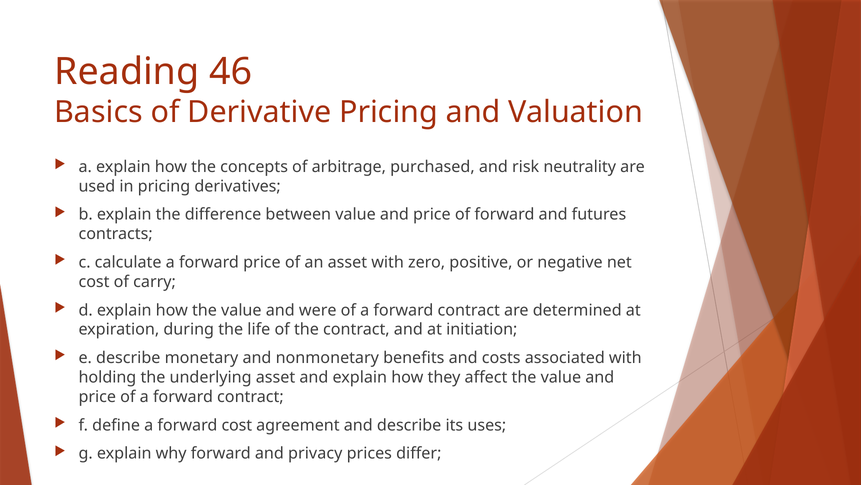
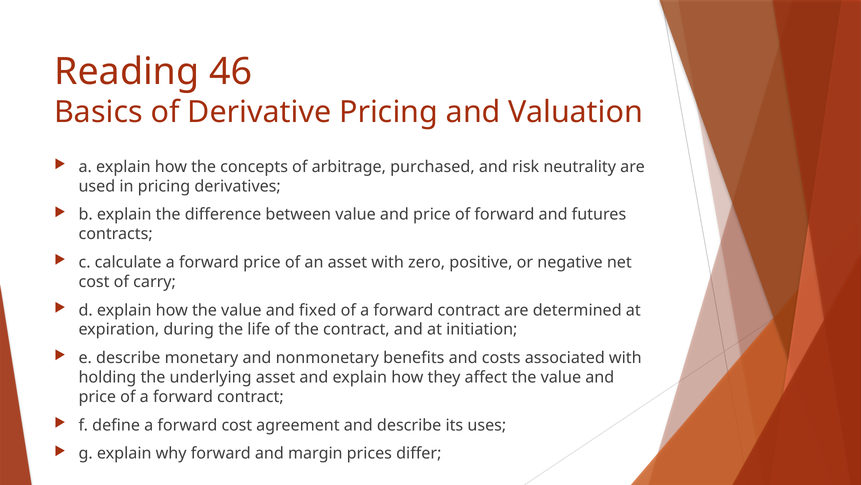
were: were -> fixed (318, 310)
privacy: privacy -> margin (315, 453)
